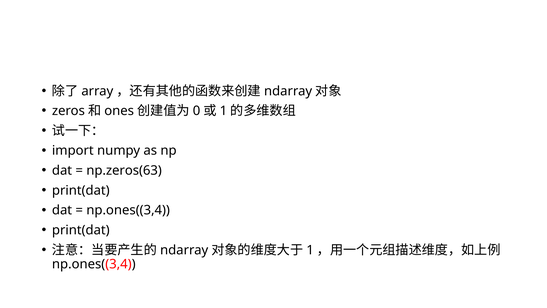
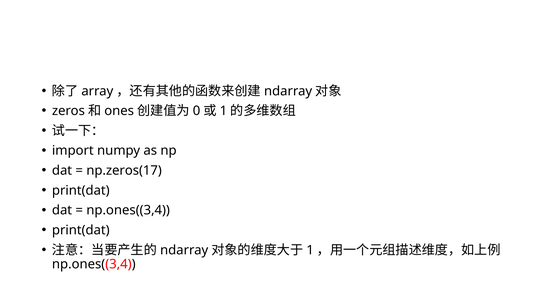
np.zeros(63: np.zeros(63 -> np.zeros(17 (124, 170)
